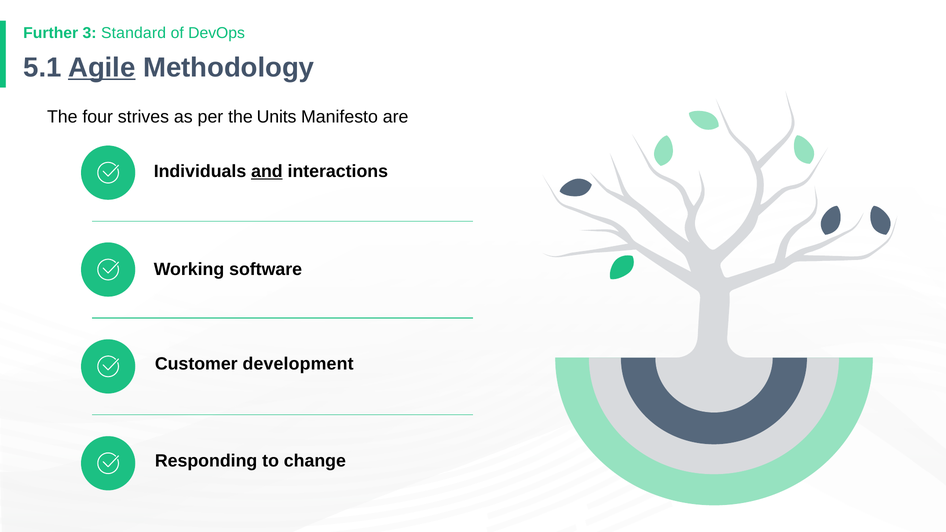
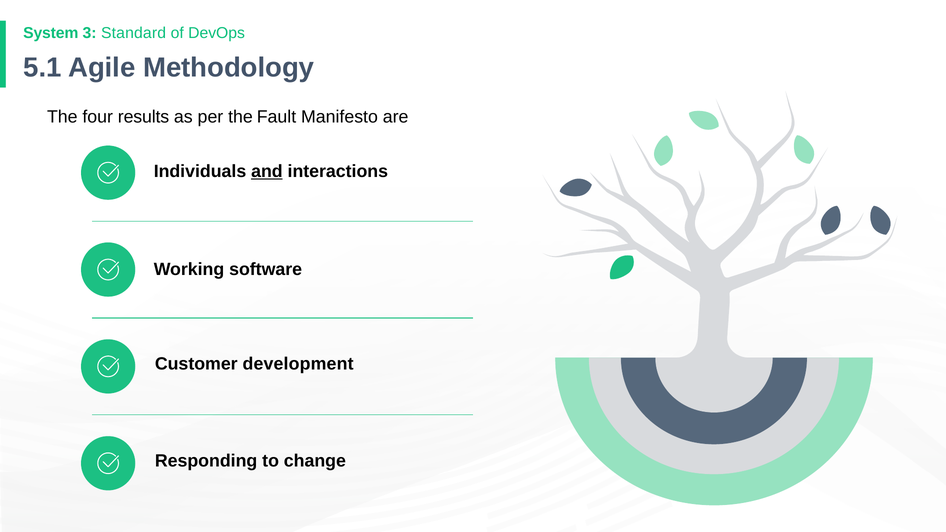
Further: Further -> System (51, 33)
Agile underline: present -> none (102, 67)
strives: strives -> results (144, 117)
Units: Units -> Fault (276, 117)
